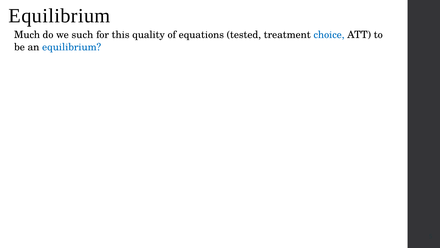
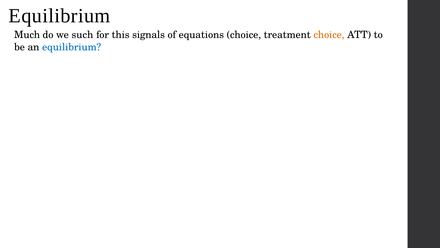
quality: quality -> signals (149, 35)
equations tested: tested -> choice (244, 35)
choice colour: blue -> orange (329, 35)
